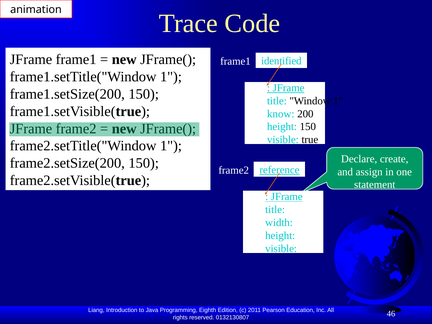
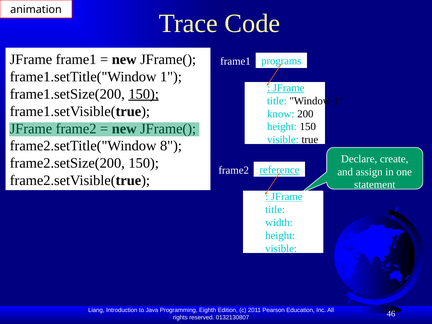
identified: identified -> programs (281, 61)
150 underline: none -> present (144, 94)
frame2.setTitle("Window 1: 1 -> 8 (171, 146)
